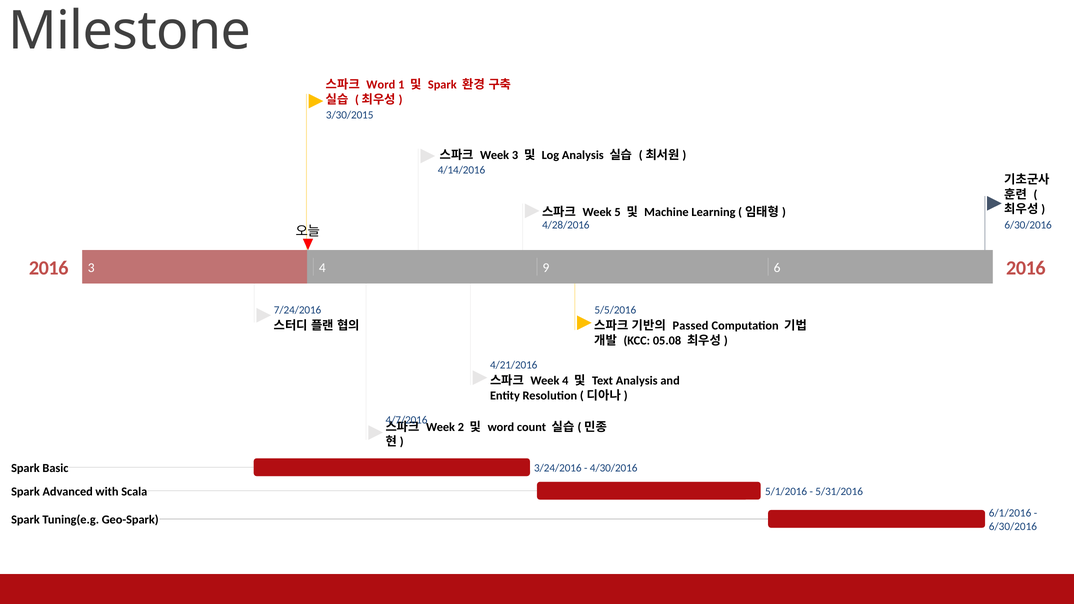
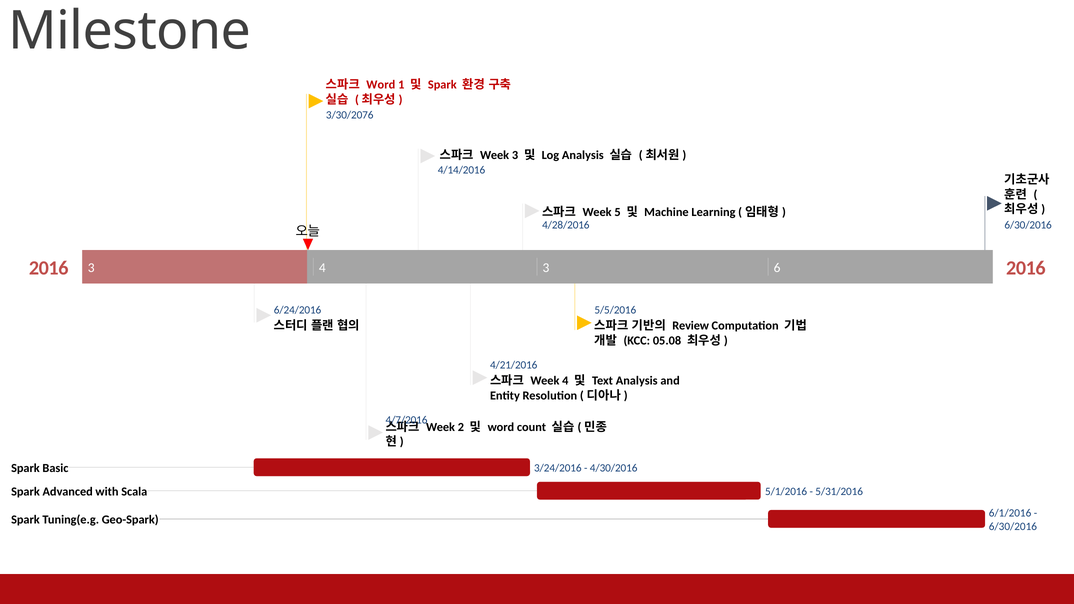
3/30/2015: 3/30/2015 -> 3/30/2076 (350, 115)
4 9: 9 -> 3 (546, 268)
7/24/2016: 7/24/2016 -> 6/24/2016 (298, 310)
Passed: Passed -> Review (691, 326)
